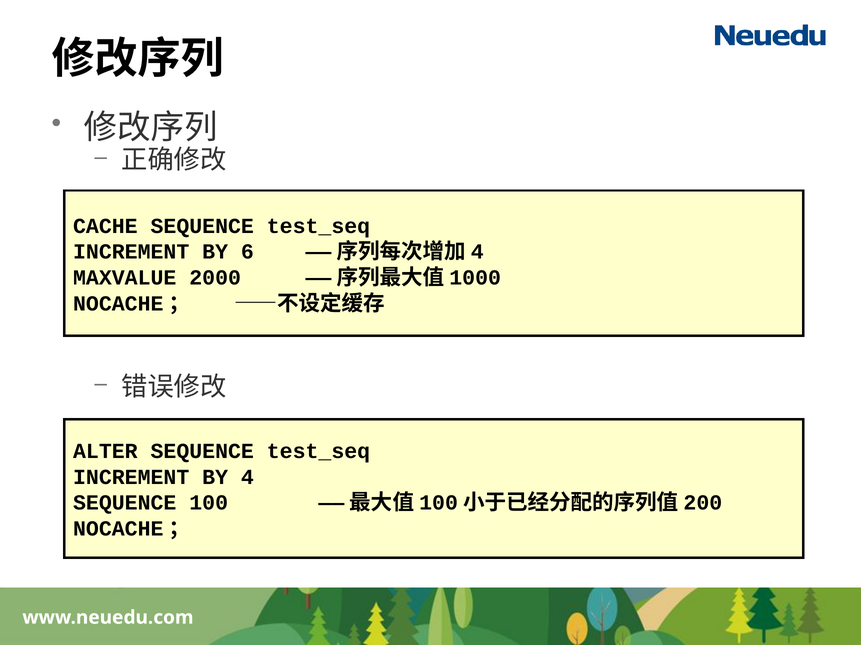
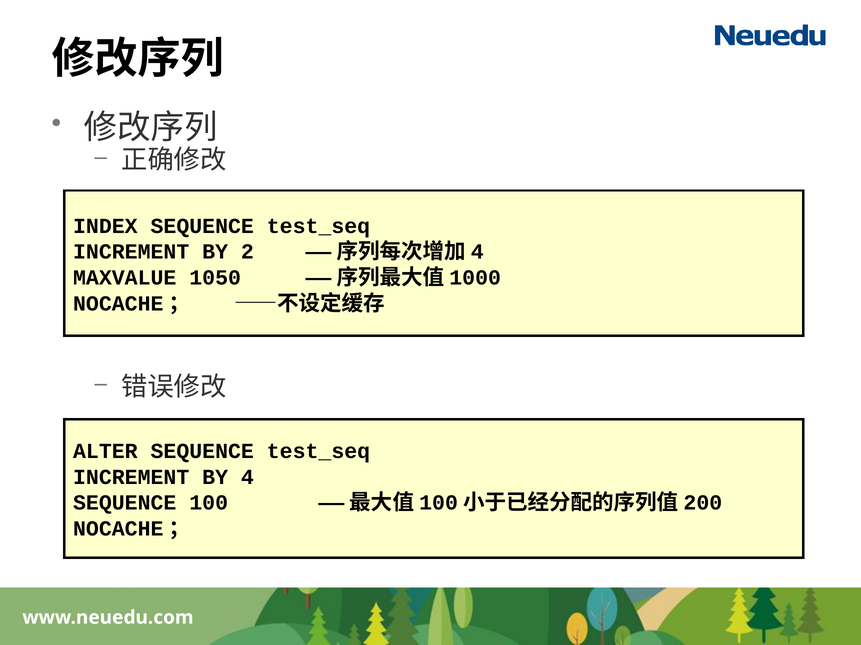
CACHE: CACHE -> INDEX (105, 226)
6: 6 -> 2 (247, 252)
2000: 2000 -> 1050 (215, 278)
